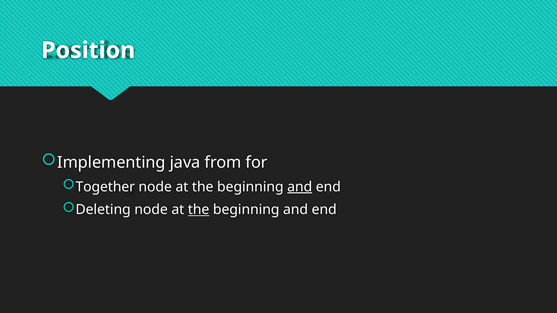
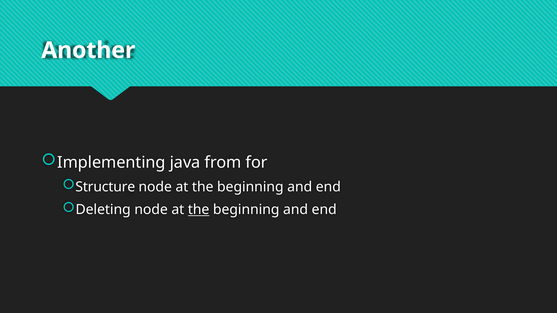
Position: Position -> Another (88, 50)
Together: Together -> Structure (105, 187)
and underline: present -> none (300, 187)
